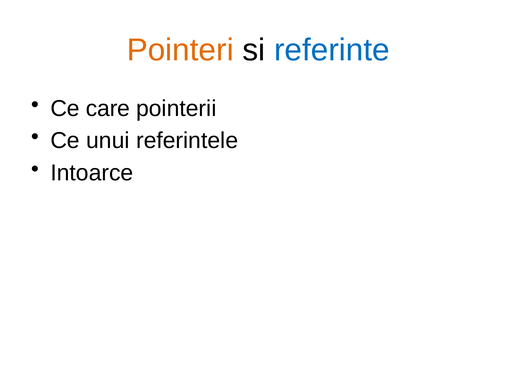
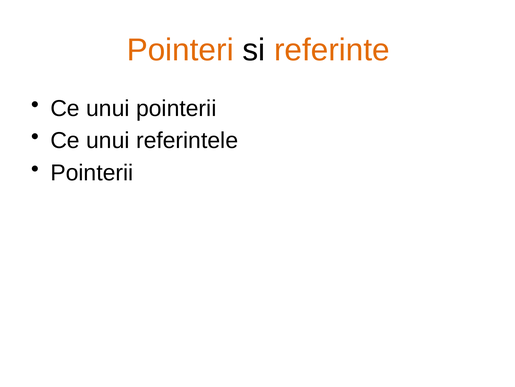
referinte colour: blue -> orange (332, 50)
care: care -> unui (108, 108)
Intoarce: Intoarce -> Pointerii (92, 173)
